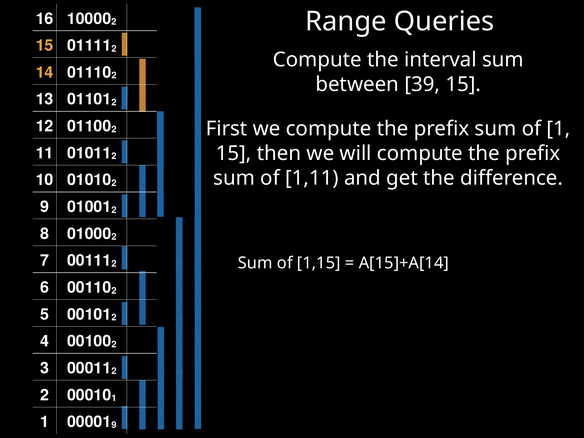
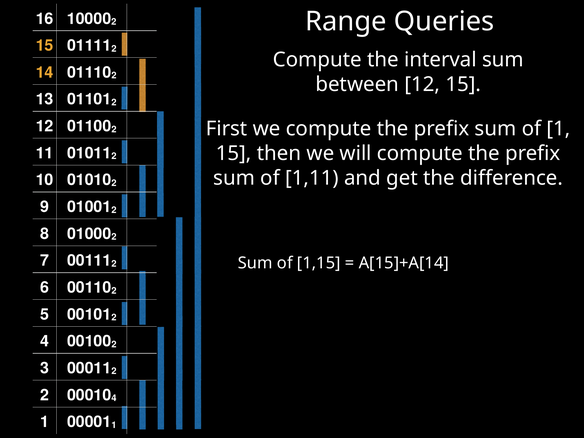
between 39: 39 -> 12 (422, 84)
1: 1 -> 4 (114, 398)
9: 9 -> 1 (114, 425)
